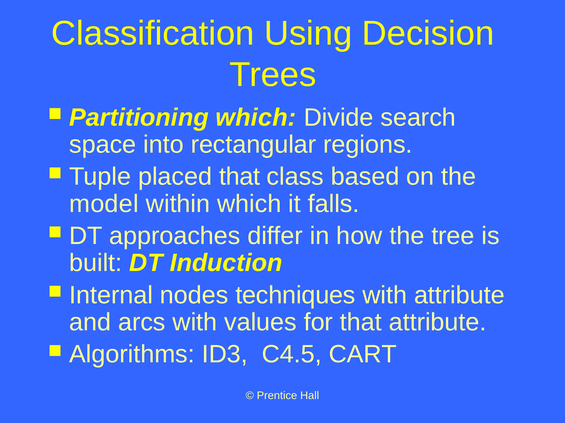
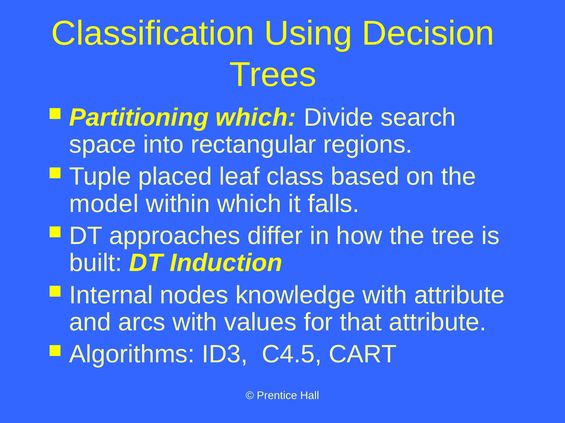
placed that: that -> leaf (239, 177)
techniques: techniques -> knowledge (295, 296)
